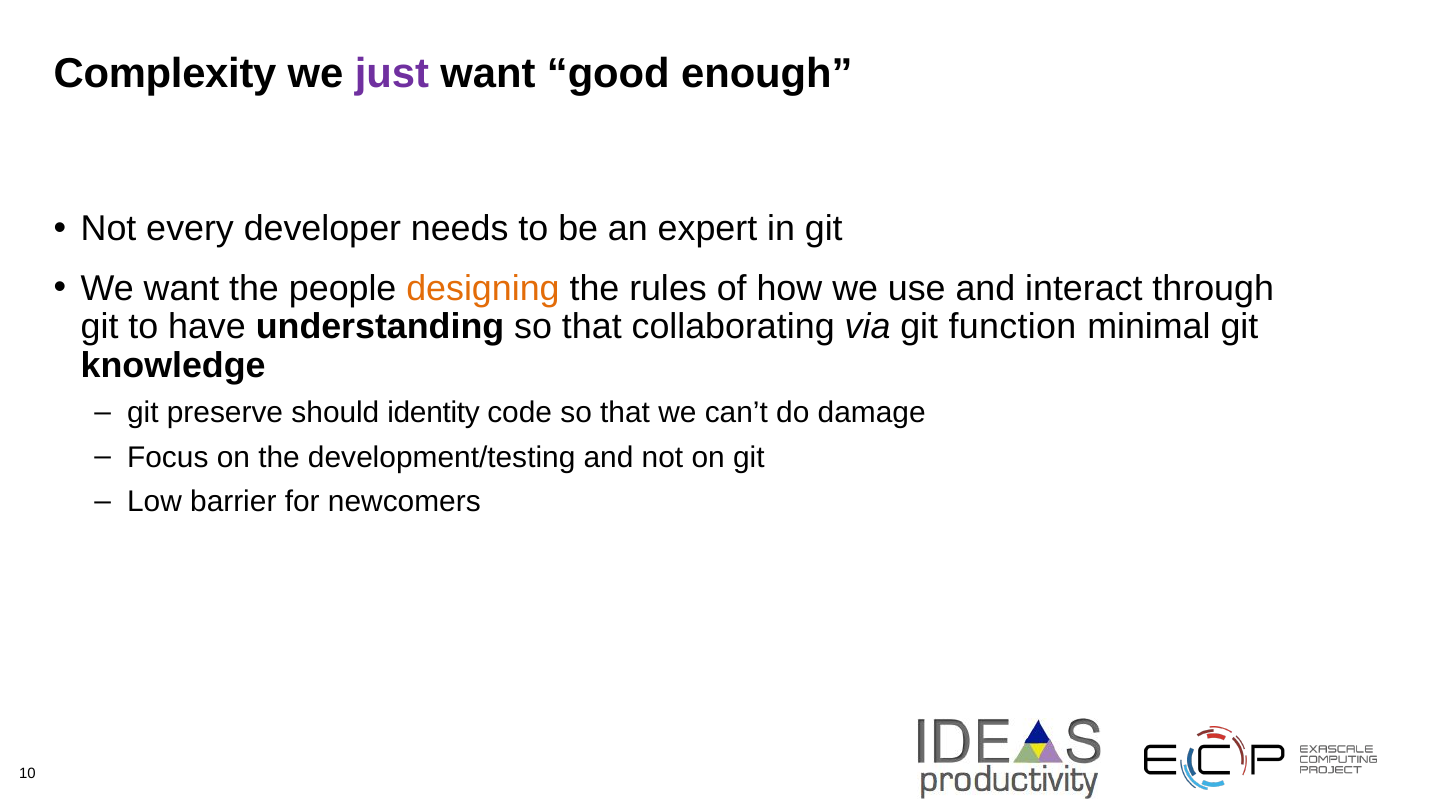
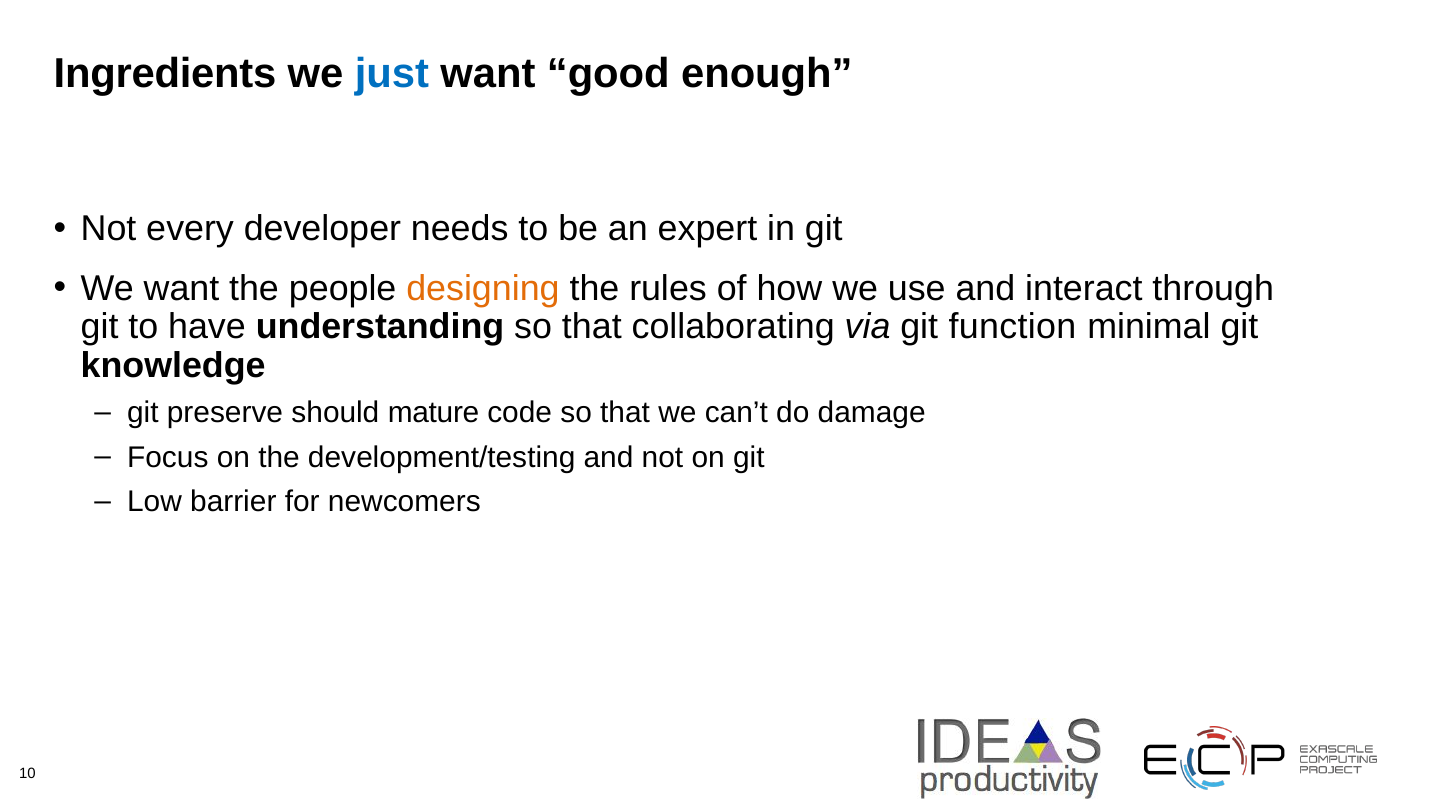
Complexity: Complexity -> Ingredients (165, 74)
just colour: purple -> blue (392, 74)
identity: identity -> mature (434, 413)
